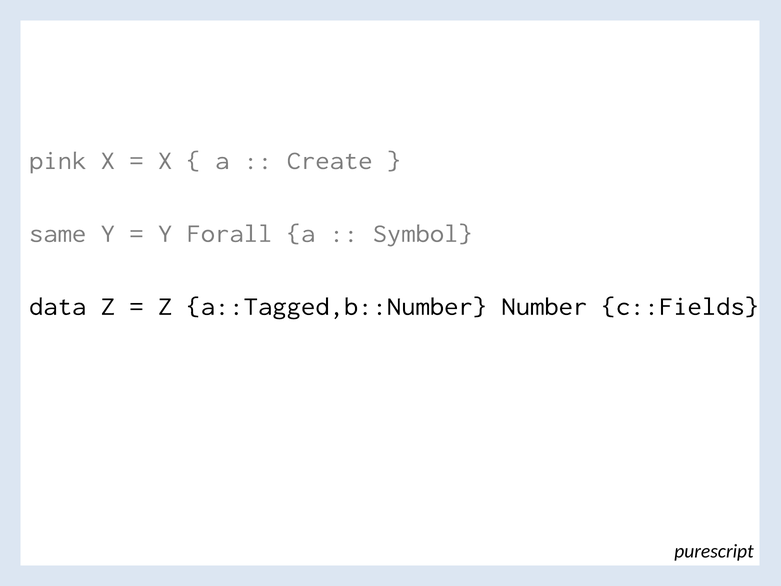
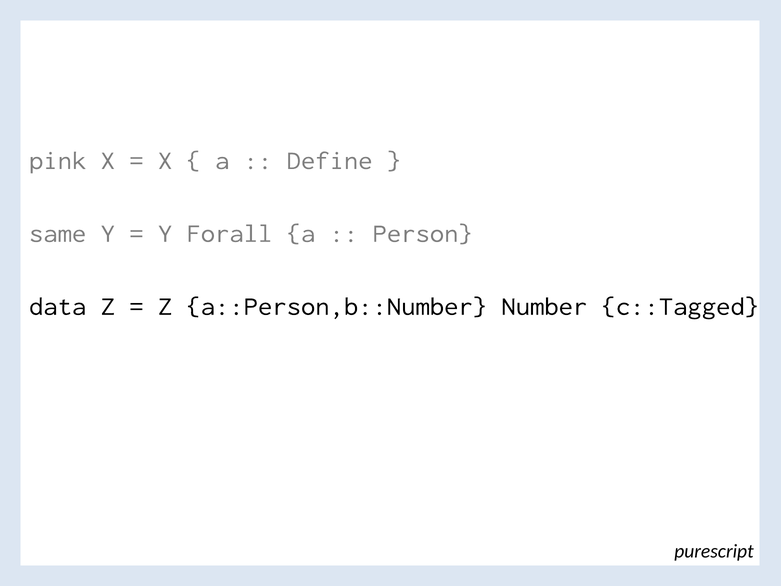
Create: Create -> Define (330, 160)
Symbol: Symbol -> Person (423, 233)
a::Tagged,b::Number: a::Tagged,b::Number -> a::Person,b::Number (337, 306)
c::Fields: c::Fields -> c::Tagged (680, 306)
